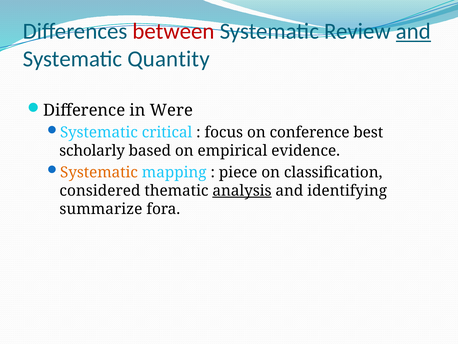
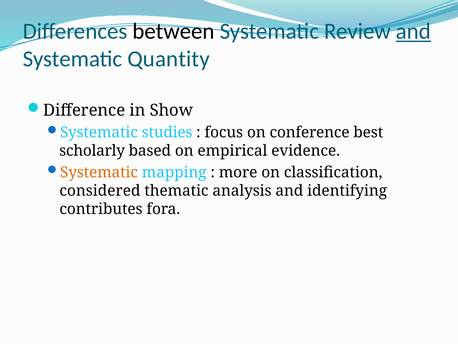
between colour: red -> black (174, 31)
Were: Were -> Show (171, 110)
critical: critical -> studies (167, 132)
piece: piece -> more (238, 172)
analysis underline: present -> none (242, 190)
summarize: summarize -> contributes (101, 209)
